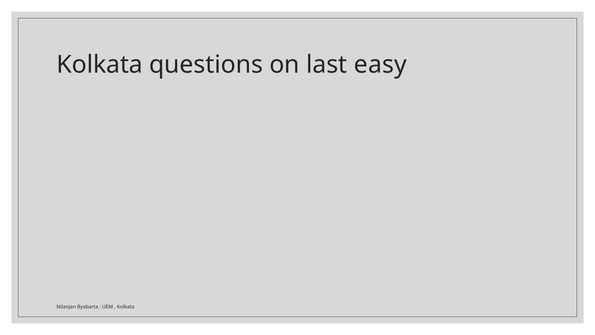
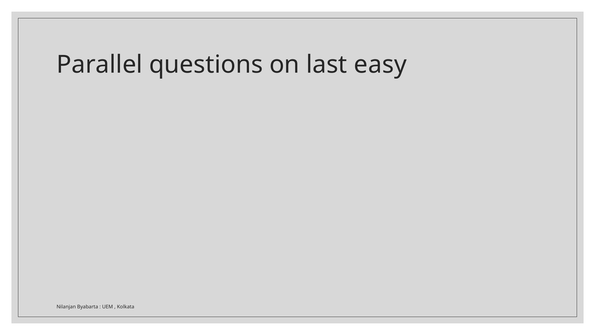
Kolkata: Kolkata -> Parallel (100, 65)
